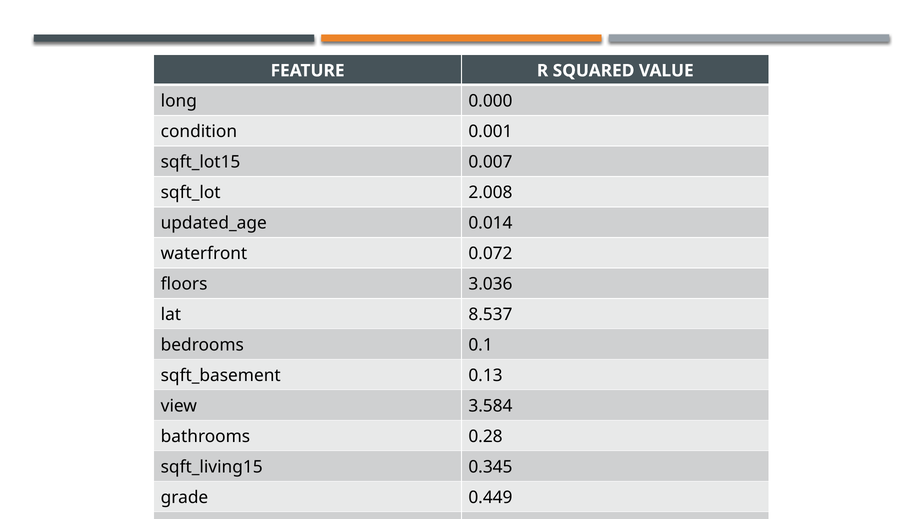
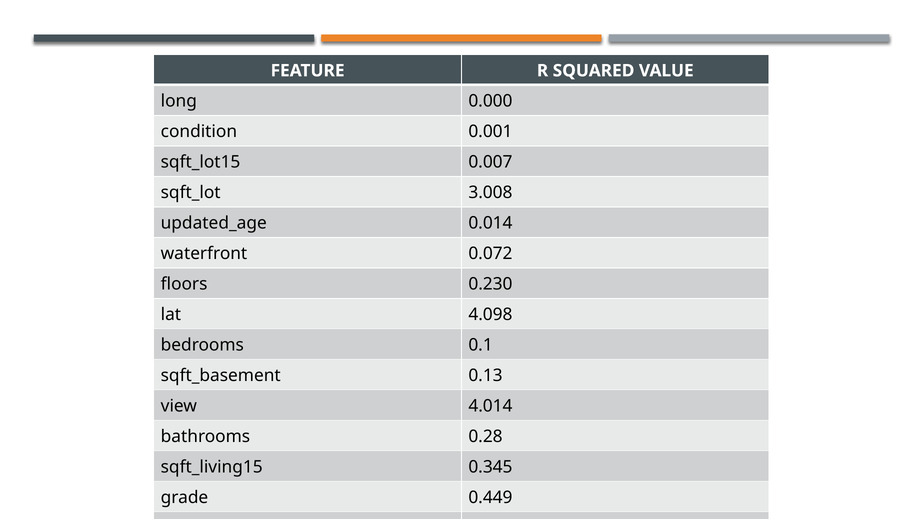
2.008: 2.008 -> 3.008 (490, 193)
3.036: 3.036 -> 0.230 (490, 284)
8.537: 8.537 -> 4.098 (490, 315)
3.584: 3.584 -> 4.014 (490, 406)
